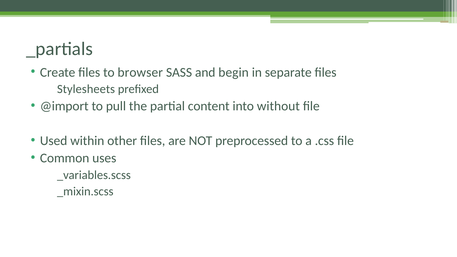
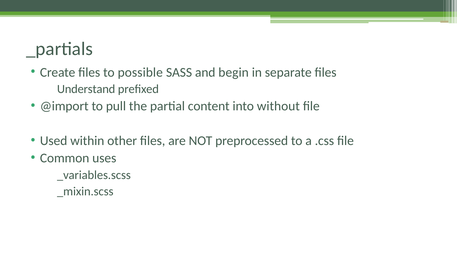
browser: browser -> possible (140, 72)
Stylesheets: Stylesheets -> Understand (86, 89)
